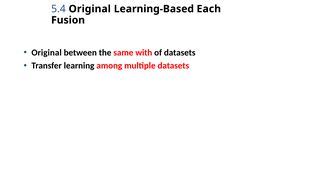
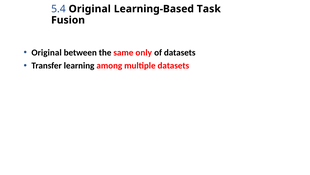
Each: Each -> Task (209, 9)
with: with -> only (144, 52)
